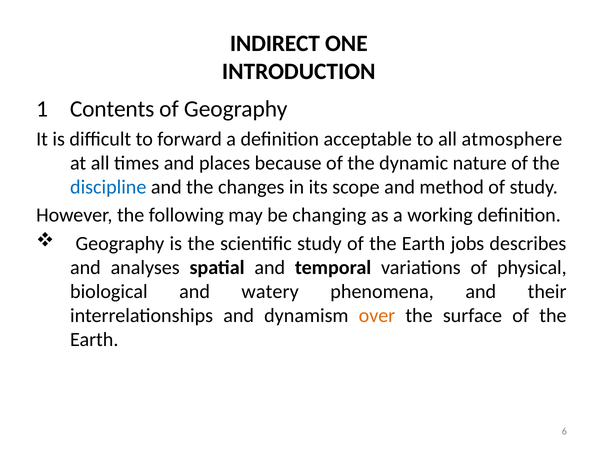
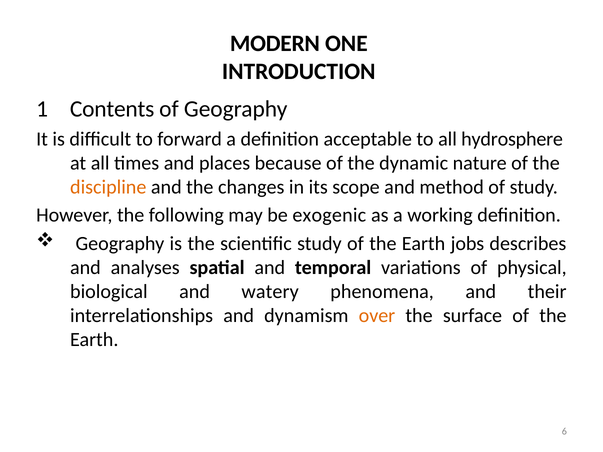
INDIRECT: INDIRECT -> MODERN (275, 43)
atmosphere: atmosphere -> hydrosphere (512, 139)
discipline colour: blue -> orange (108, 187)
changing: changing -> exogenic (329, 215)
